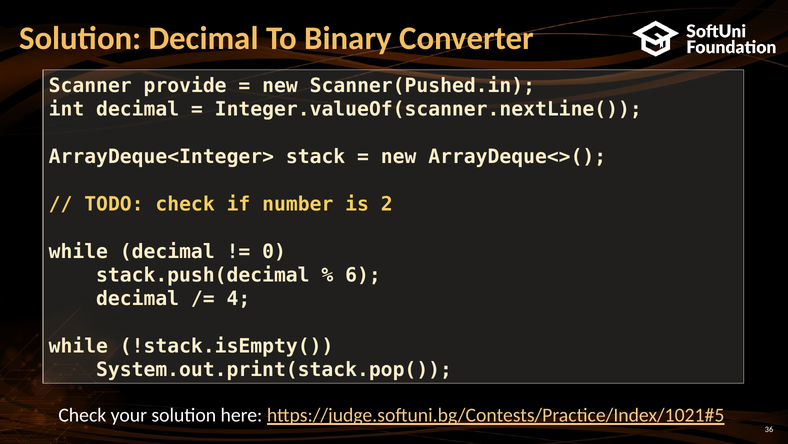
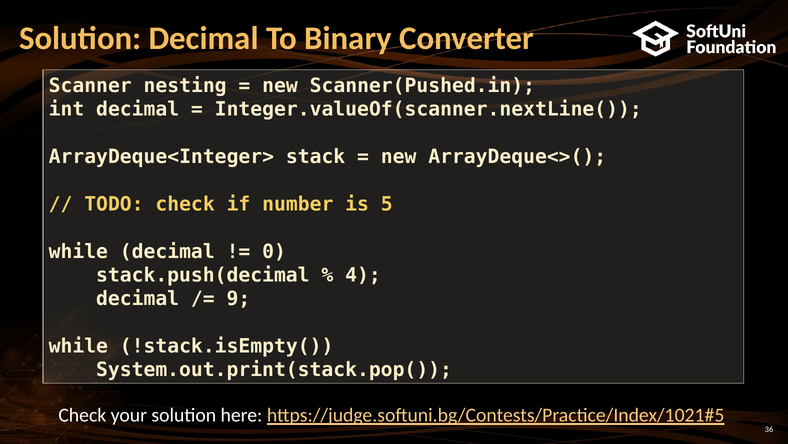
provide: provide -> nesting (185, 86)
2: 2 -> 5 (387, 204)
6: 6 -> 4 (363, 275)
4: 4 -> 9 (238, 298)
